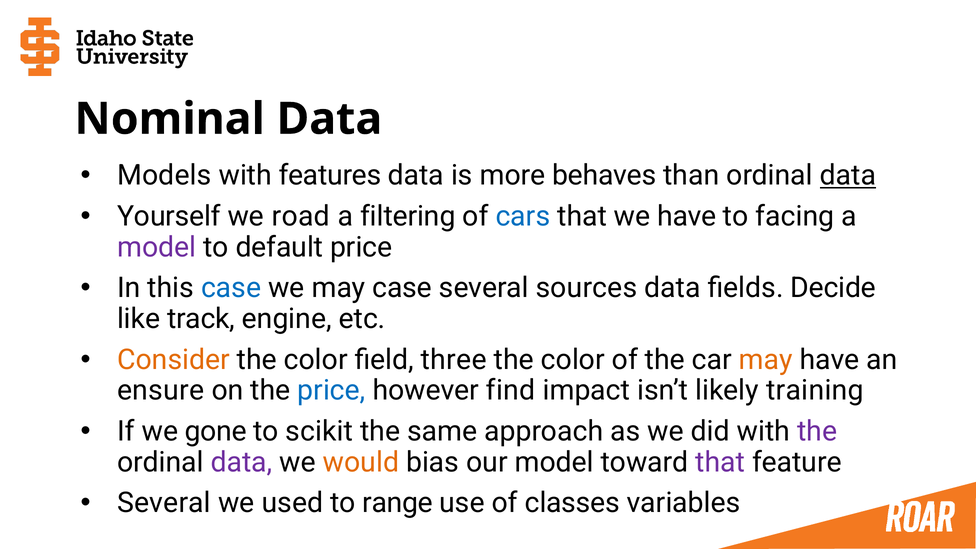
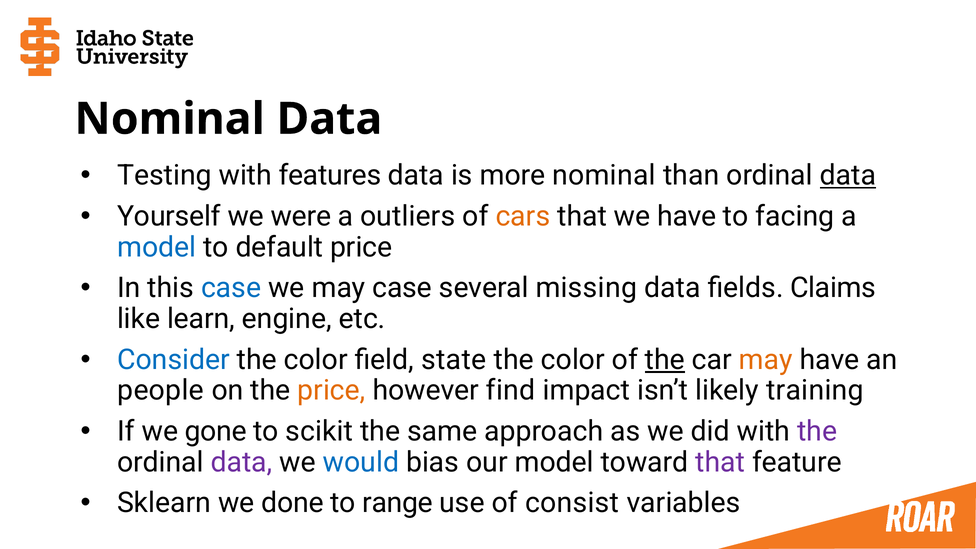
Models: Models -> Testing (164, 175)
more behaves: behaves -> nominal (604, 175)
road: road -> were (301, 216)
filtering: filtering -> outliers (408, 216)
cars colour: blue -> orange (523, 216)
model colour: purple -> blue (157, 247)
sources: sources -> missing (586, 288)
Decide: Decide -> Claims (833, 288)
track: track -> learn (201, 319)
Consider colour: orange -> blue (173, 360)
three: three -> state (454, 360)
the underline: none -> present (665, 360)
ensure: ensure -> people (161, 390)
price colour: blue -> orange (331, 390)
would colour: orange -> blue (361, 462)
Several: Several -> Sklearn (164, 503)
used: used -> done (293, 503)
classes: classes -> consist (572, 503)
